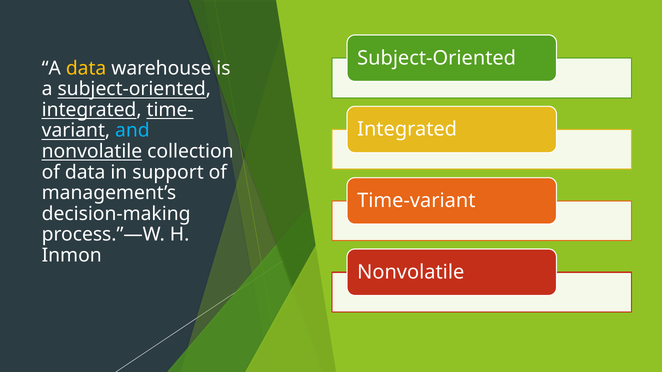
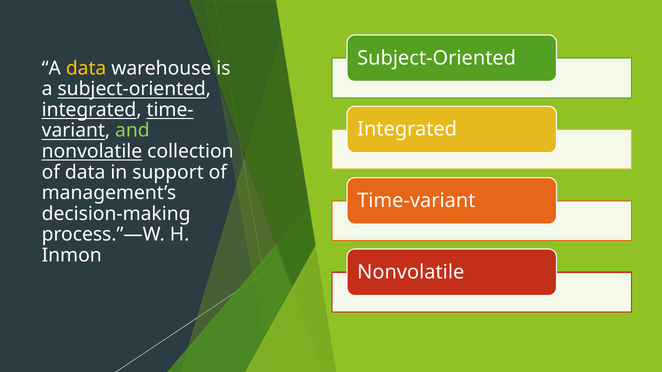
and colour: light blue -> light green (132, 131)
